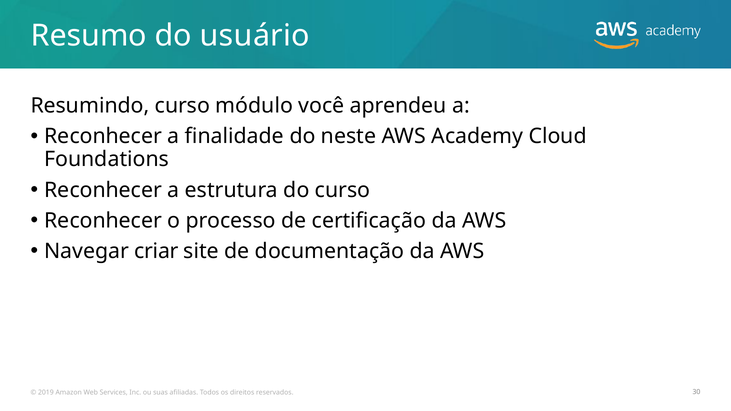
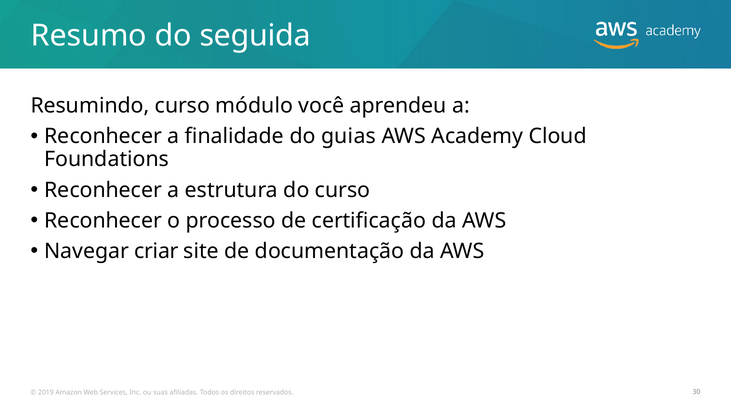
usuário: usuário -> seguida (255, 36)
neste: neste -> guias (348, 136)
